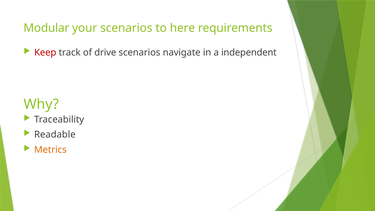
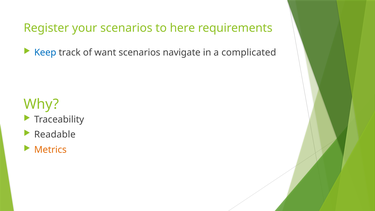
Modular: Modular -> Register (46, 28)
Keep colour: red -> blue (45, 52)
drive: drive -> want (105, 52)
independent: independent -> complicated (249, 52)
